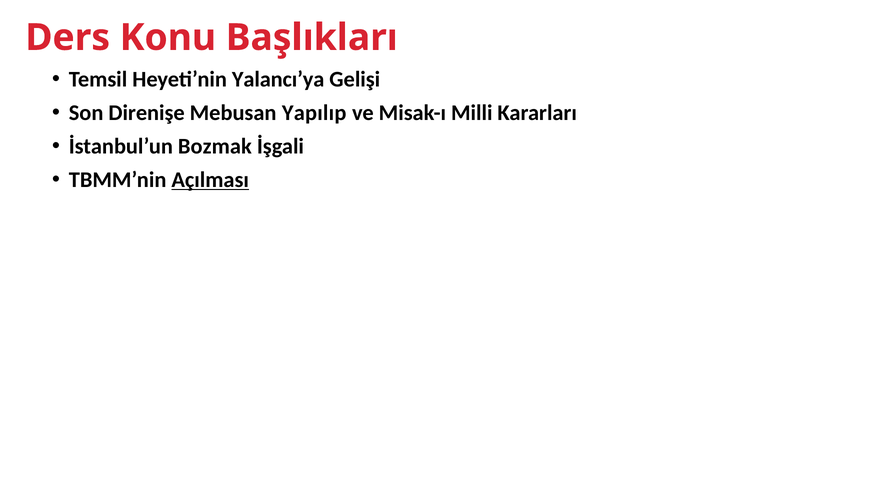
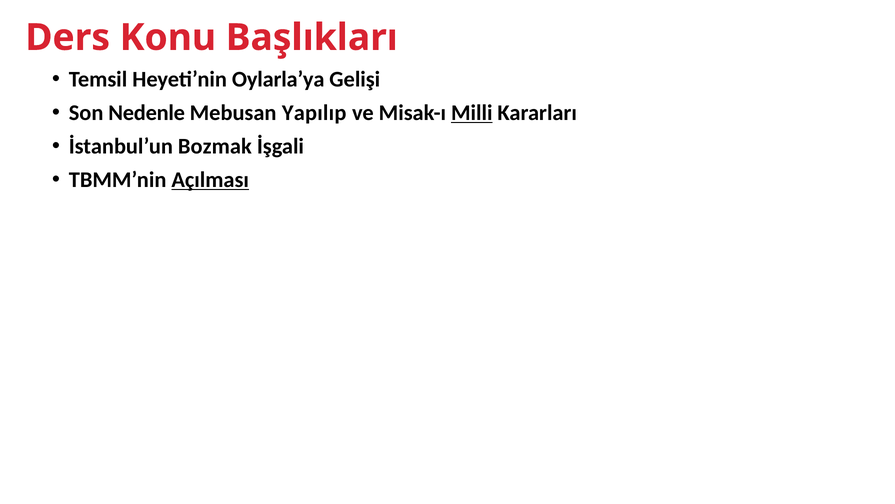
Yalancı’ya: Yalancı’ya -> Oylarla’ya (278, 79)
Direnişe: Direnişe -> Nedenle (147, 113)
Milli underline: none -> present (472, 113)
